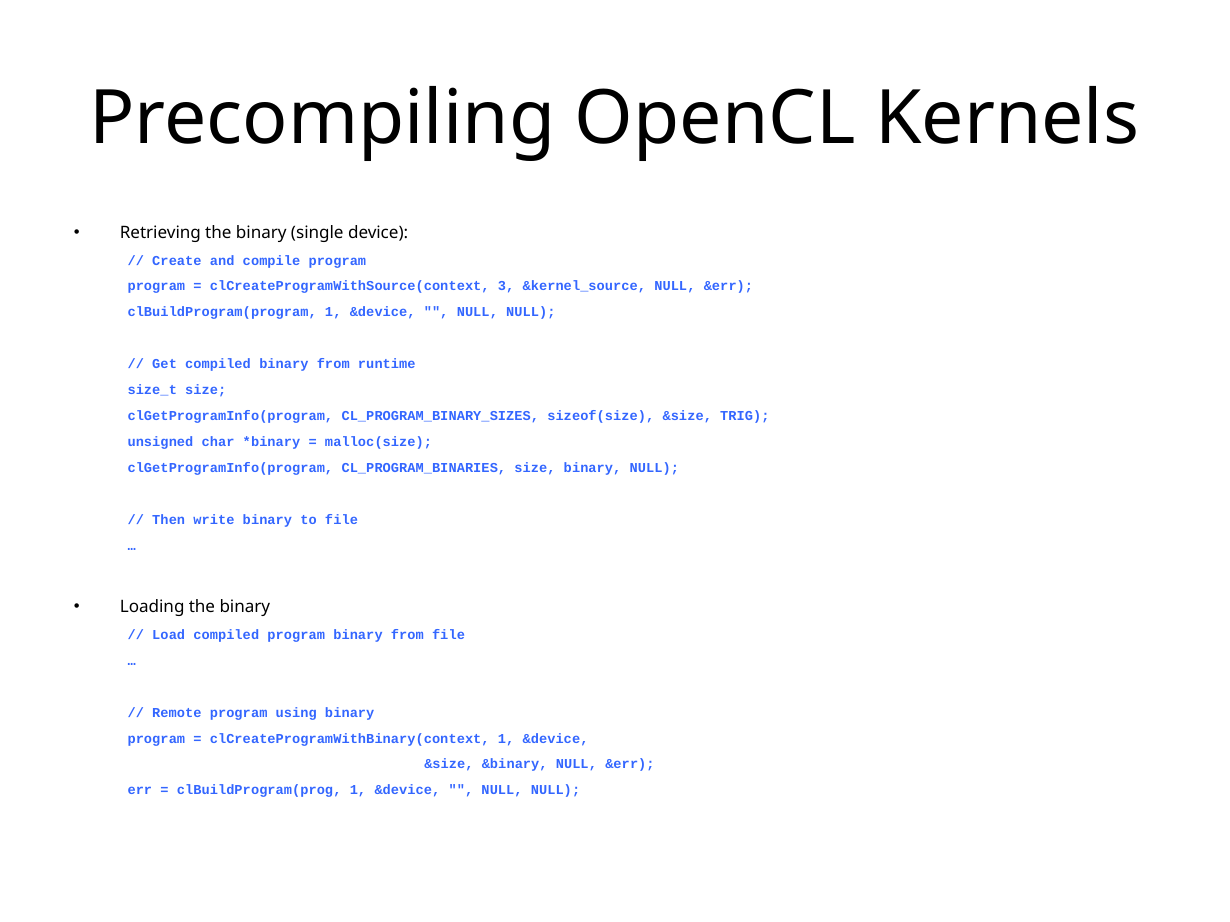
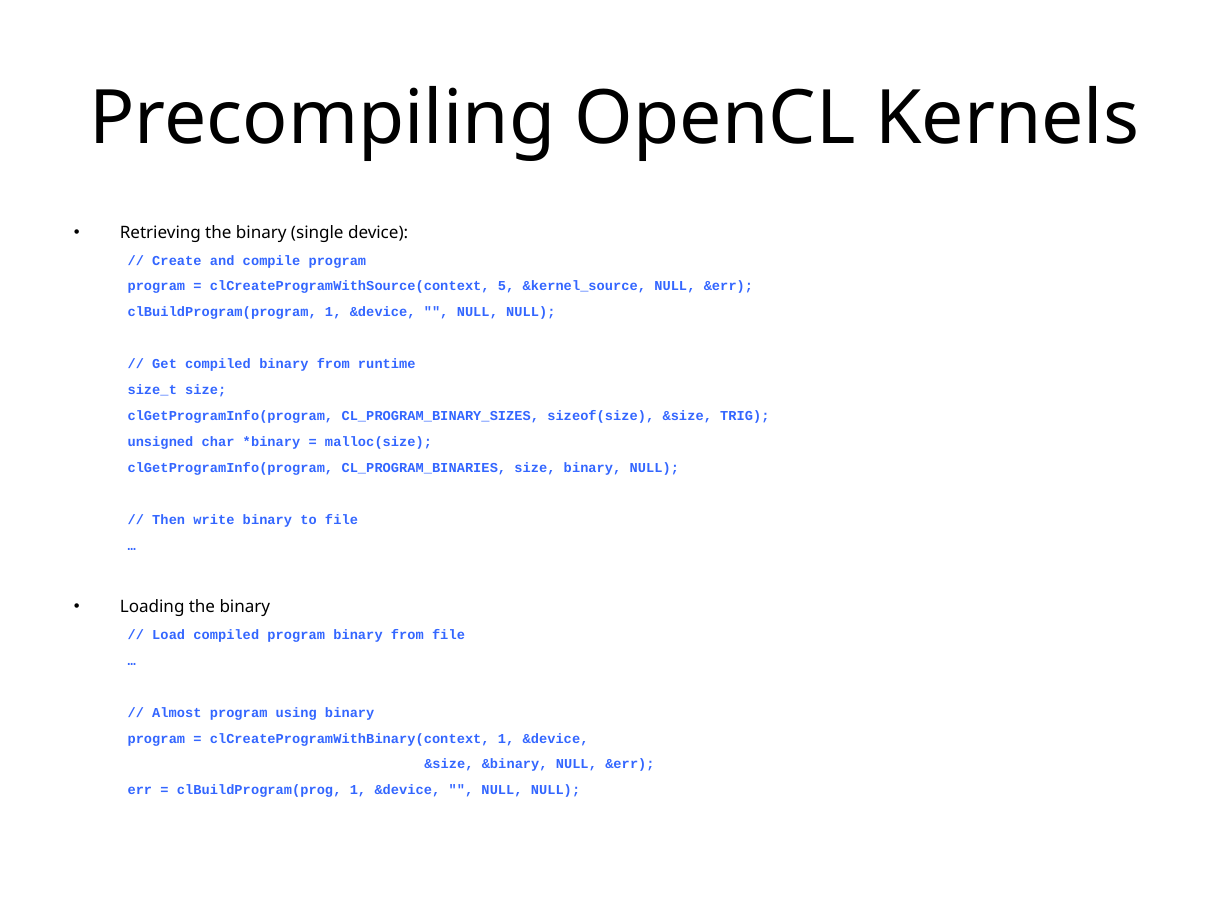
3: 3 -> 5 (506, 287)
Remote: Remote -> Almost (177, 713)
